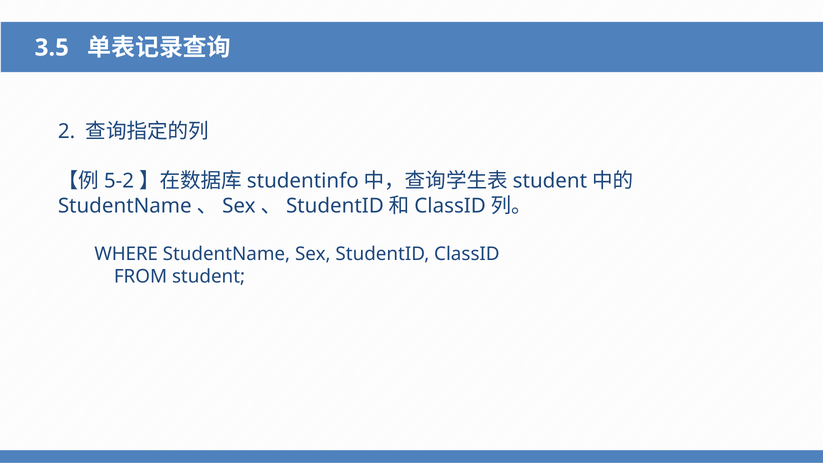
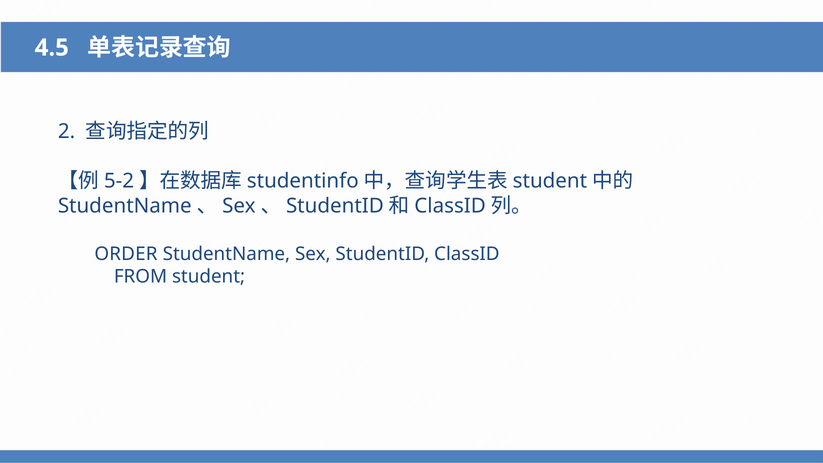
3.5: 3.5 -> 4.5 (52, 48)
WHERE: WHERE -> ORDER (126, 254)
